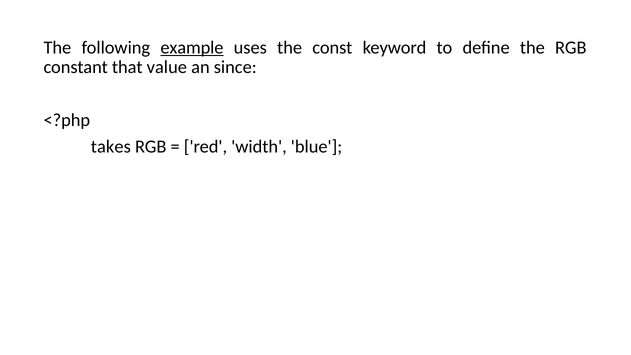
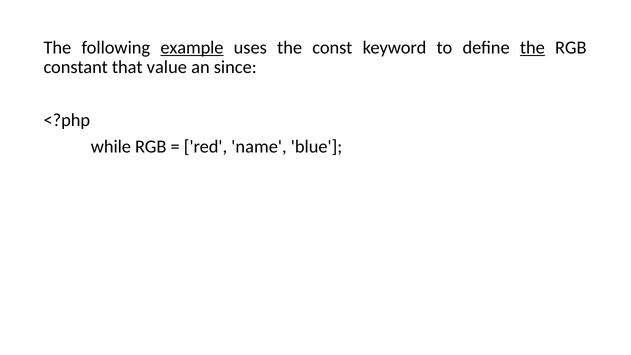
the underline: none -> present (532, 48)
takes: takes -> while (111, 147)
width: width -> name (259, 147)
